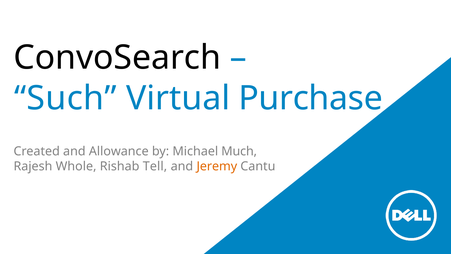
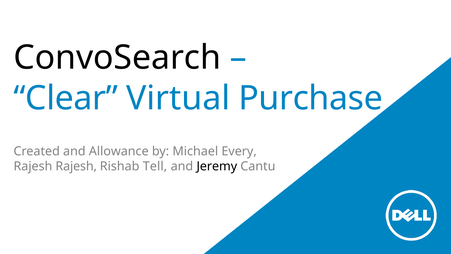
Such: Such -> Clear (66, 98)
Much: Much -> Every (239, 151)
Rajesh Whole: Whole -> Rajesh (76, 166)
Jeremy colour: orange -> black (217, 166)
